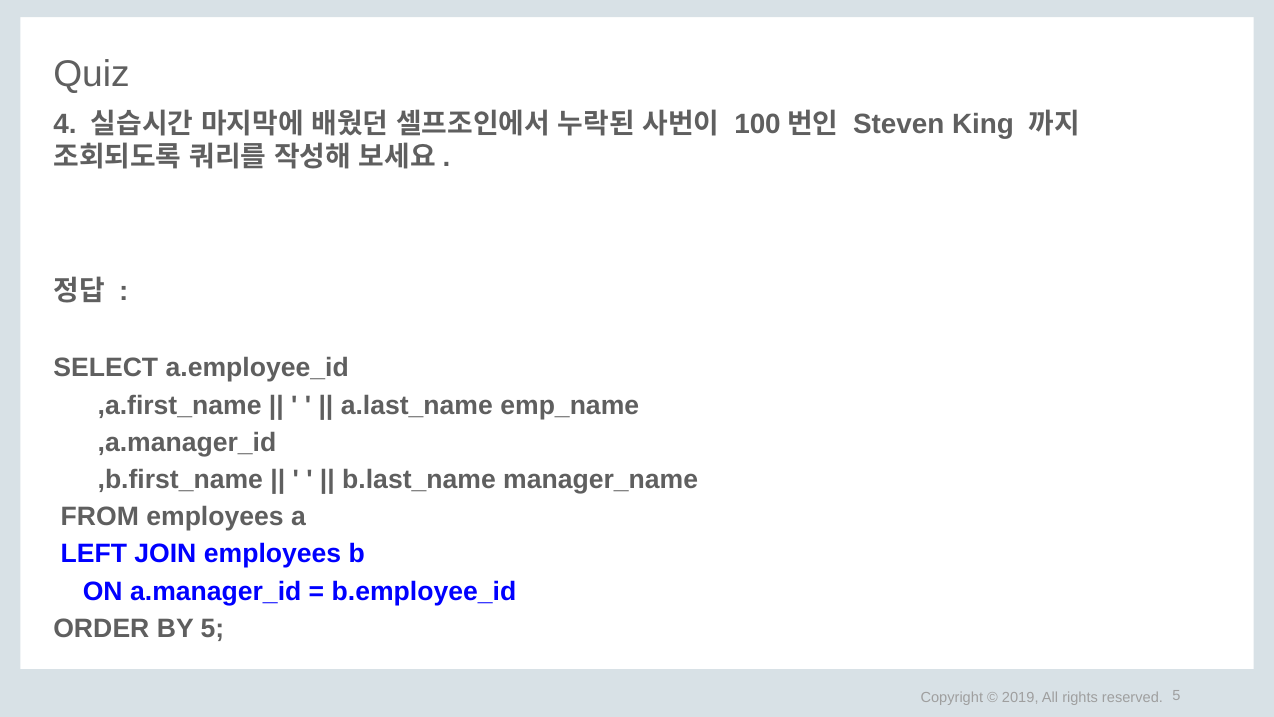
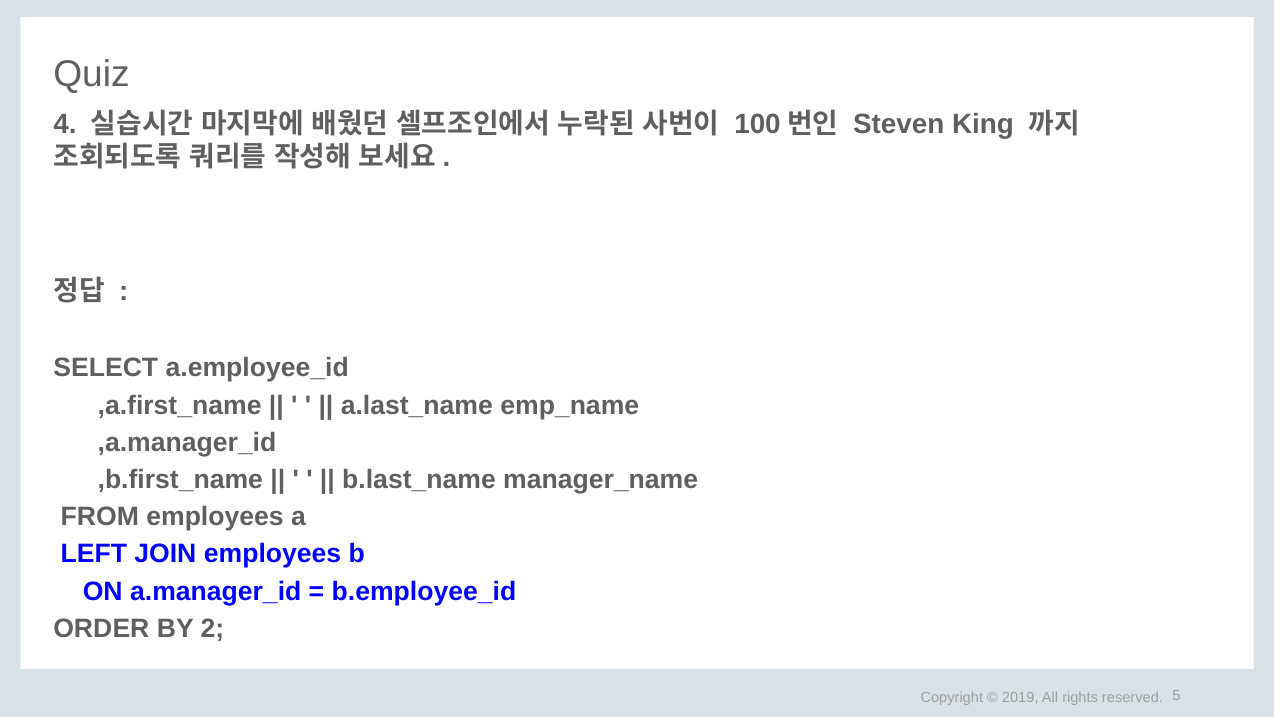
BY 5: 5 -> 2 (212, 628)
